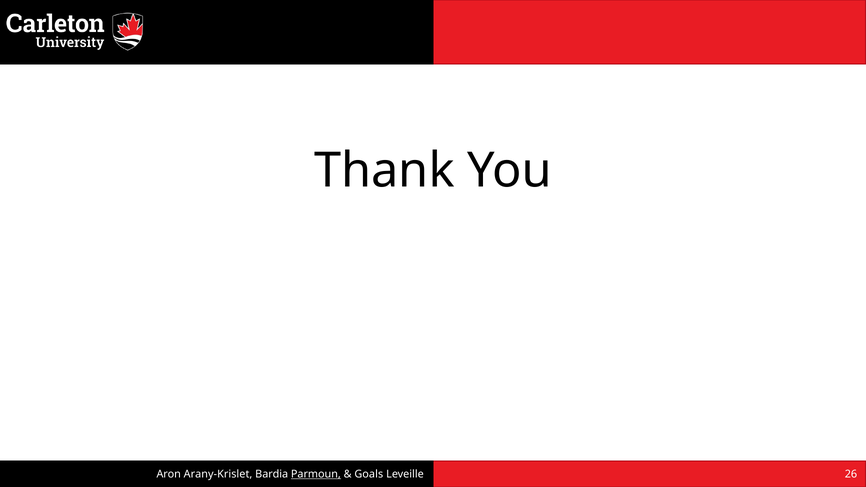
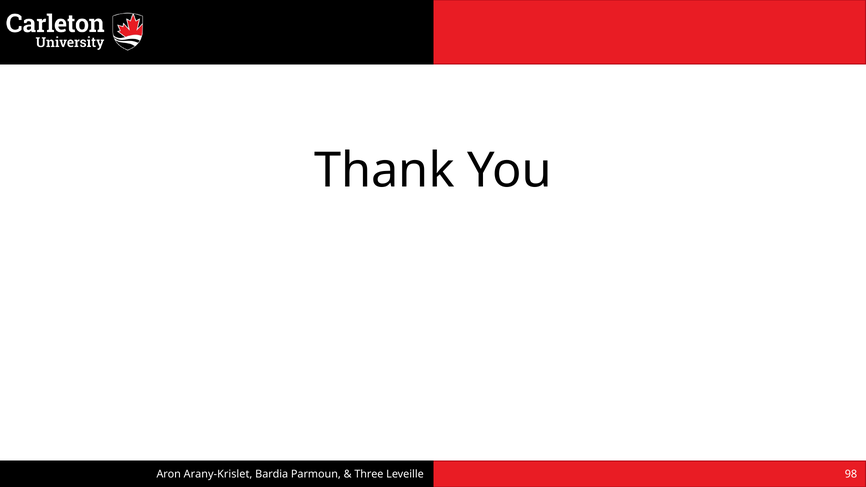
Parmoun underline: present -> none (316, 474)
Goals: Goals -> Three (369, 474)
26: 26 -> 98 (851, 474)
